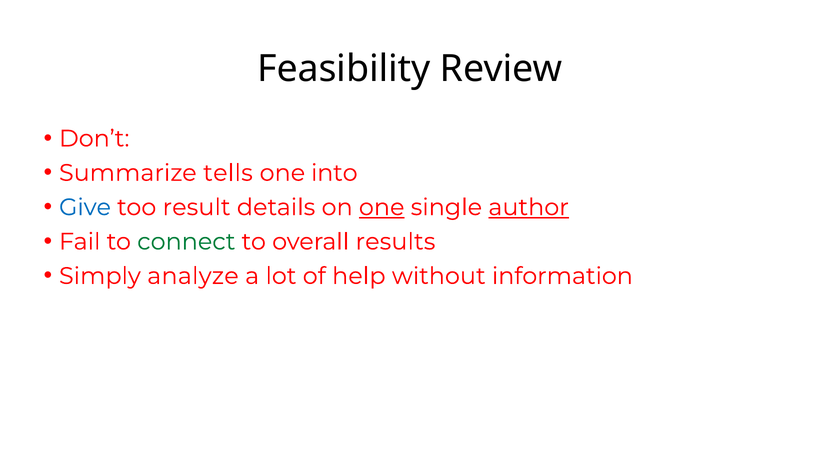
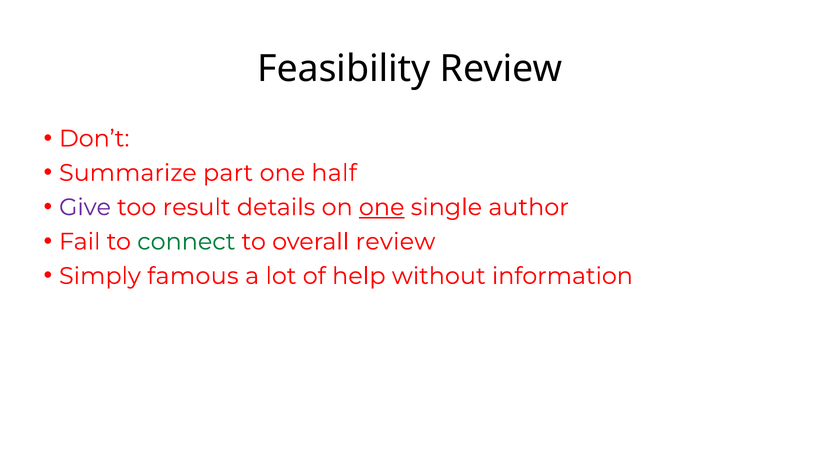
tells: tells -> part (228, 173)
into: into -> half (334, 173)
Give colour: blue -> purple (85, 207)
author underline: present -> none (529, 207)
overall results: results -> review (395, 242)
analyze: analyze -> famous (193, 276)
